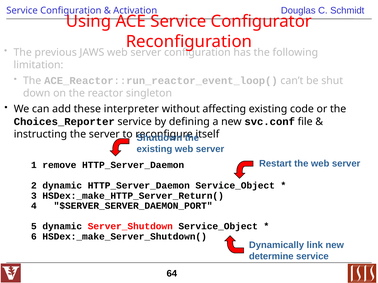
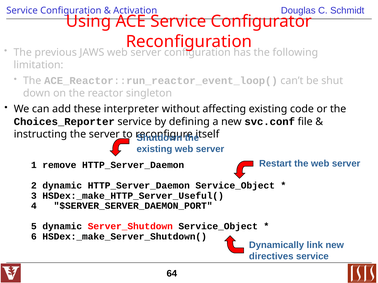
HSDex:_make_HTTP_Server_Return(: HSDex:_make_HTTP_Server_Return( -> HSDex:_make_HTTP_Server_Useful( (133, 196)
determine: determine -> directives (271, 257)
